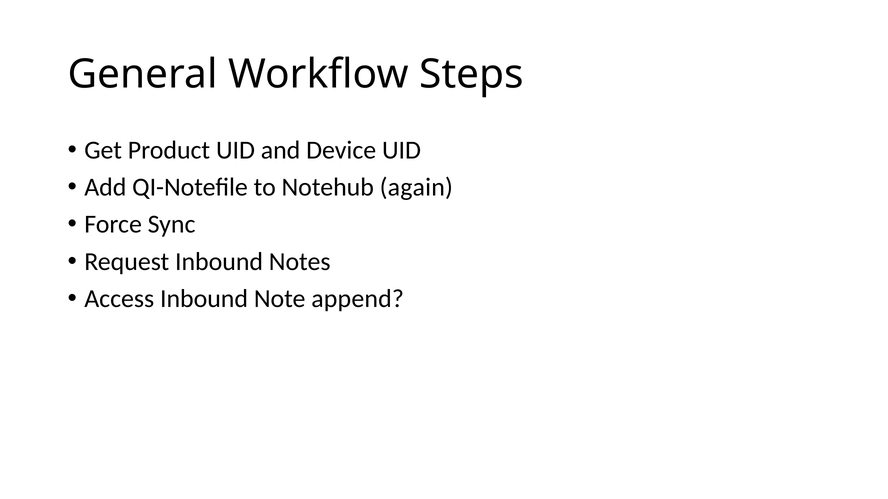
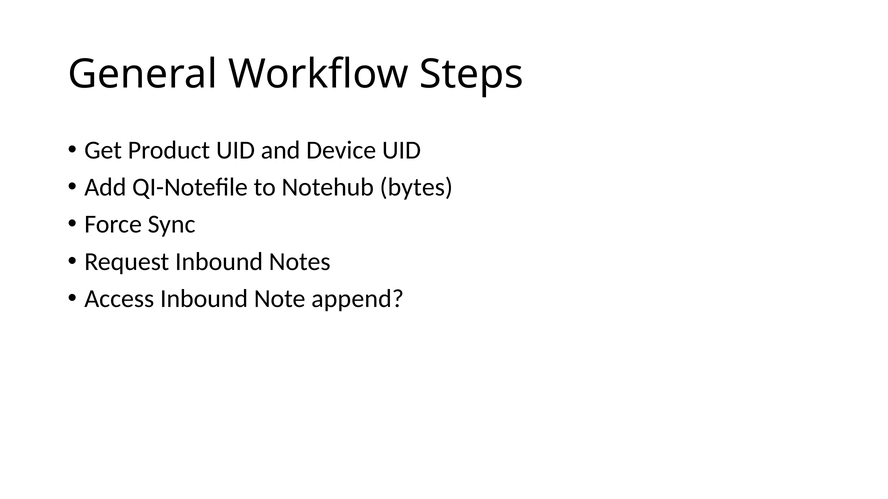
again: again -> bytes (416, 187)
